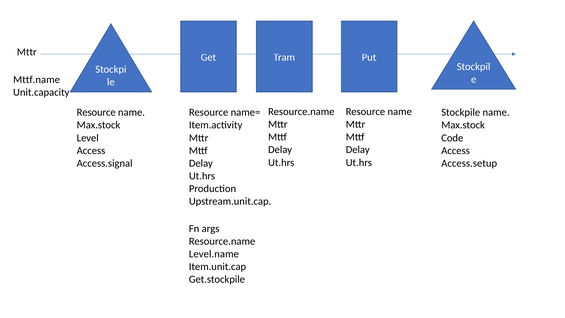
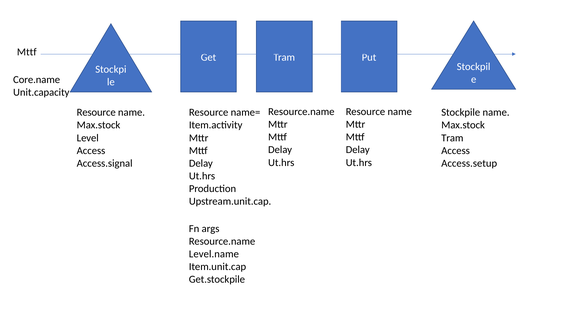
Mttr: Mttr -> Mttf (27, 52)
Mttf.name: Mttf.name -> Core.name (37, 80)
Code: Code -> Tram (452, 138)
